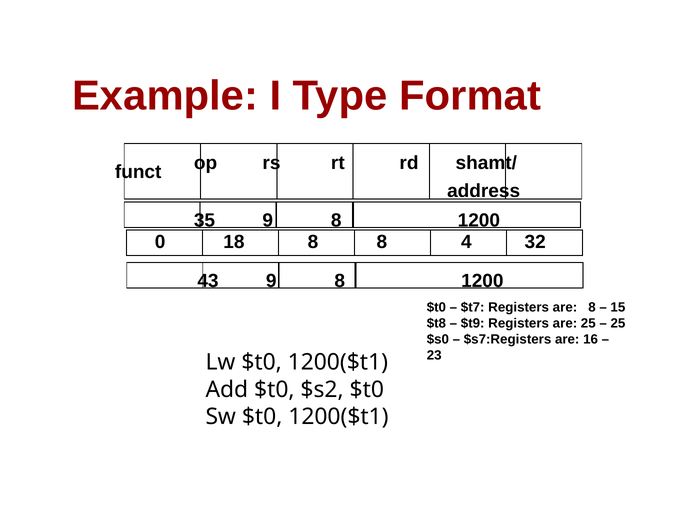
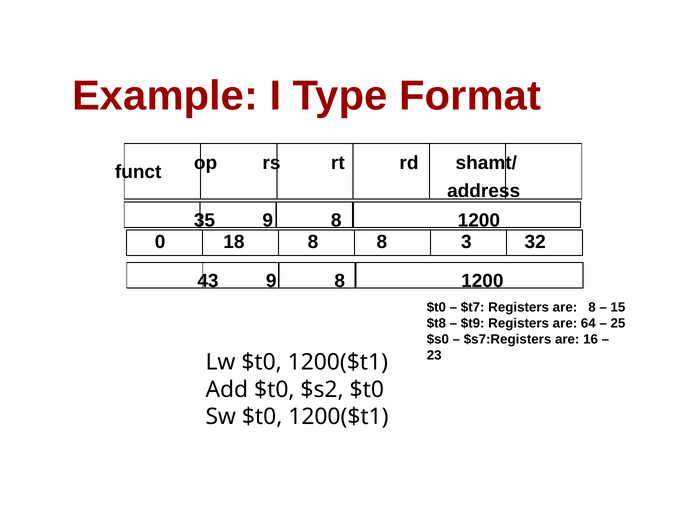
4: 4 -> 3 (466, 242)
are 25: 25 -> 64 (588, 323)
